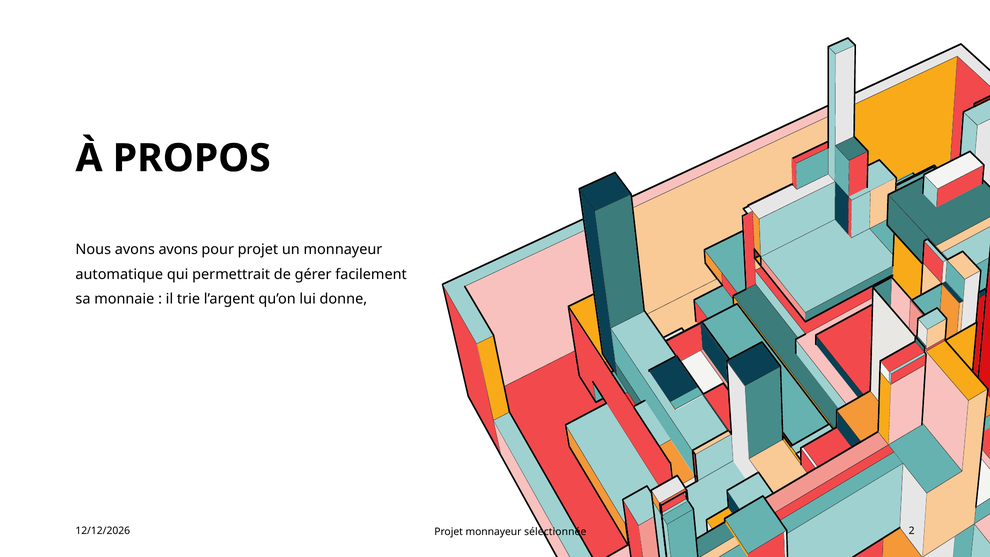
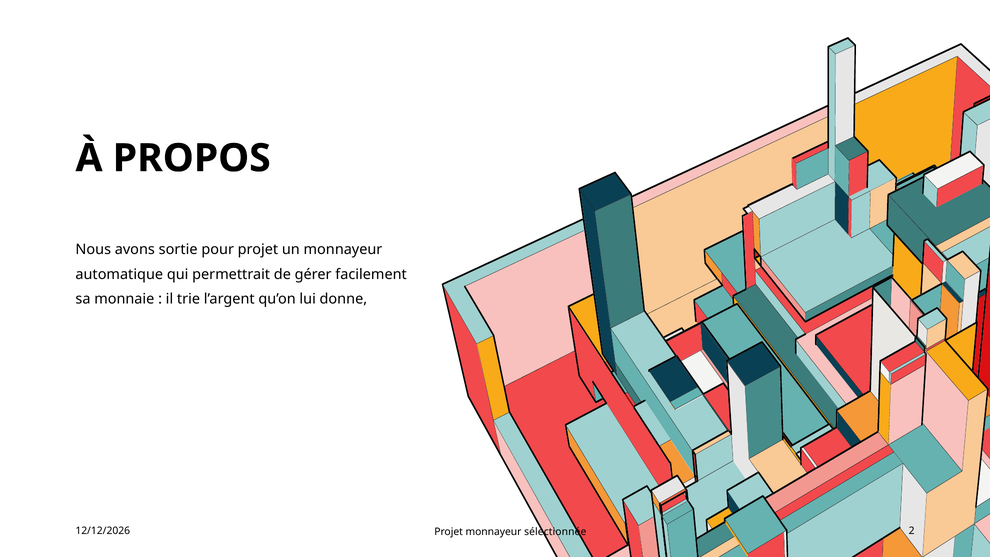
avons avons: avons -> sortie (178, 249)
